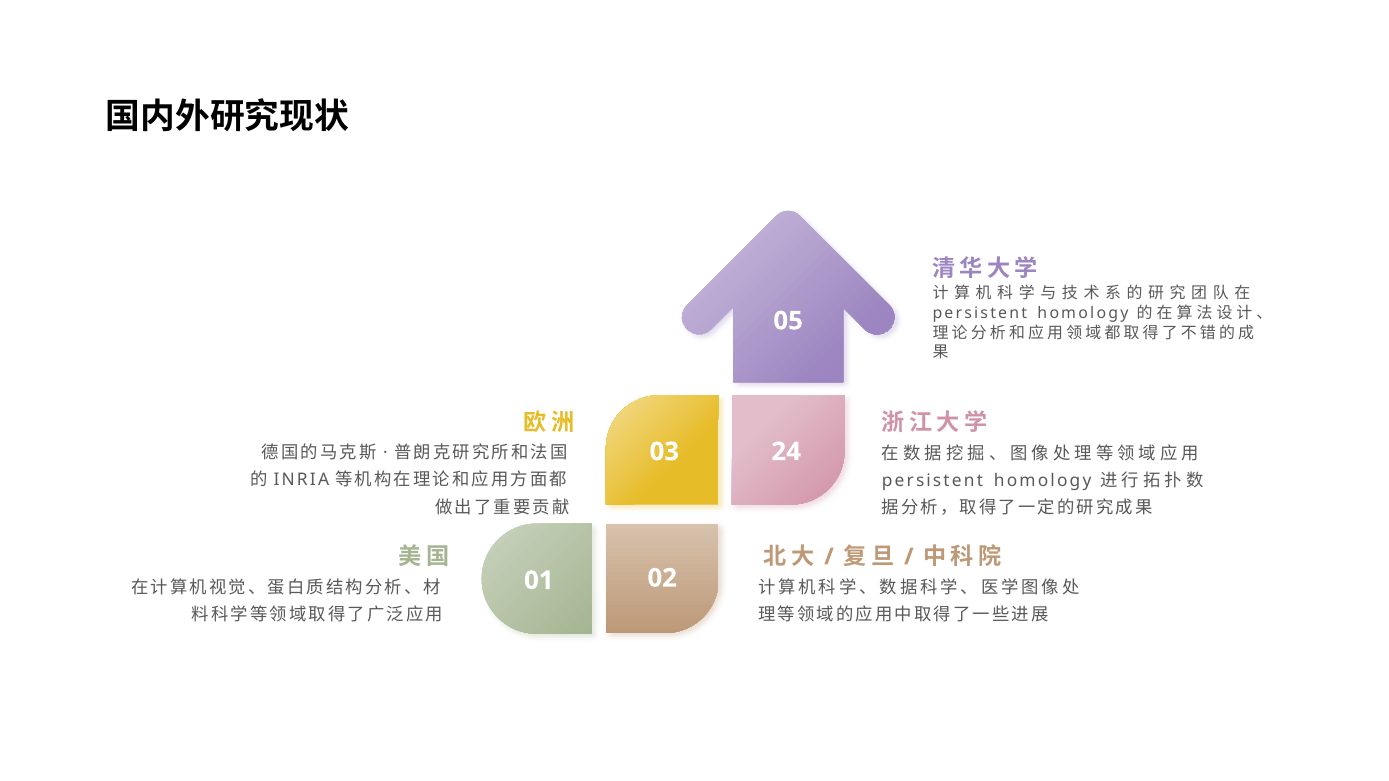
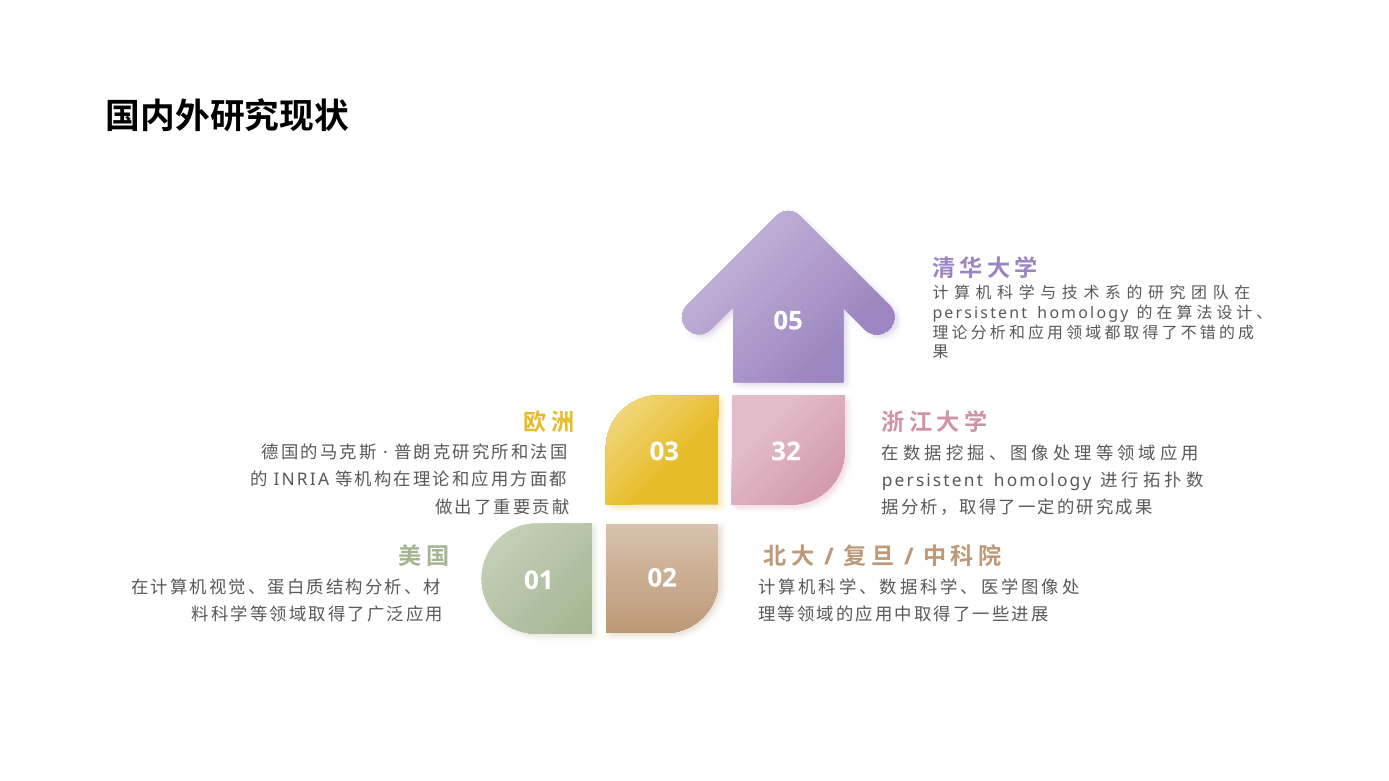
24: 24 -> 32 (786, 452)
